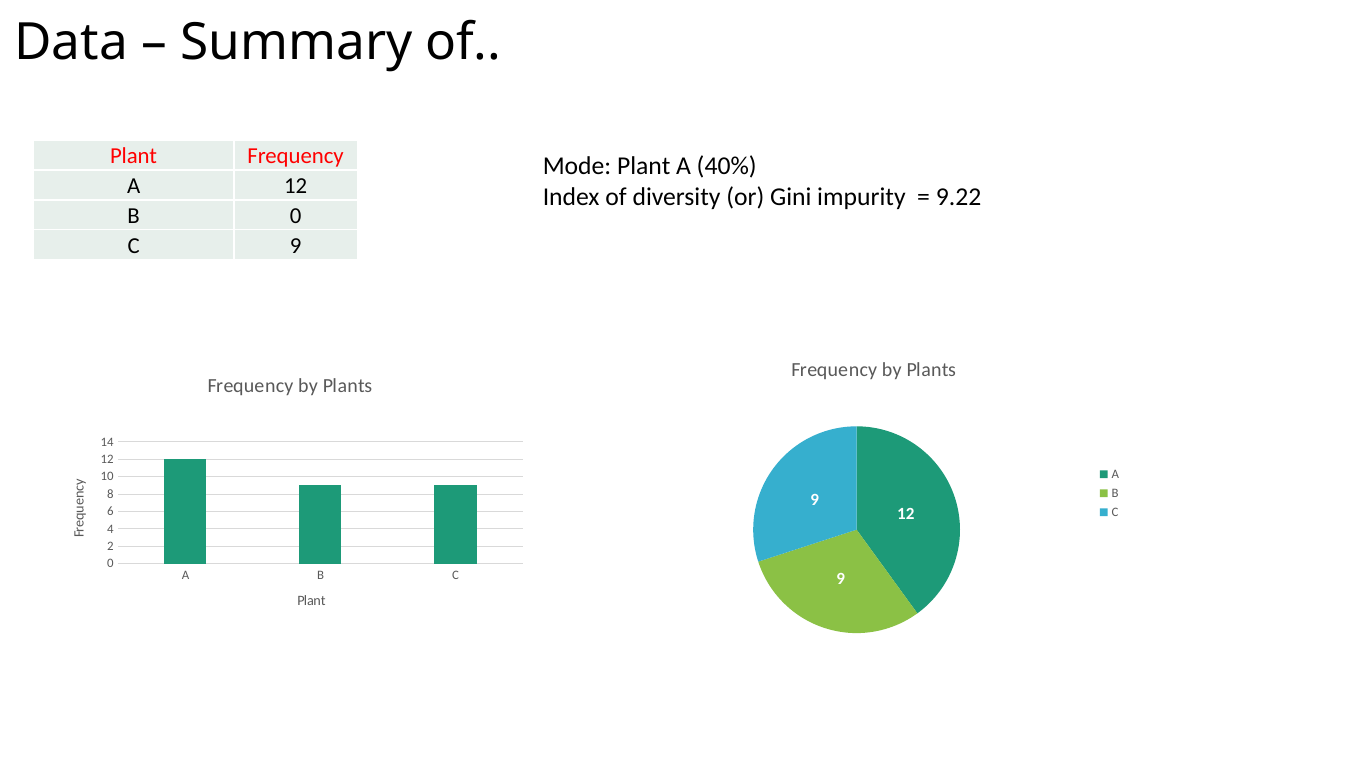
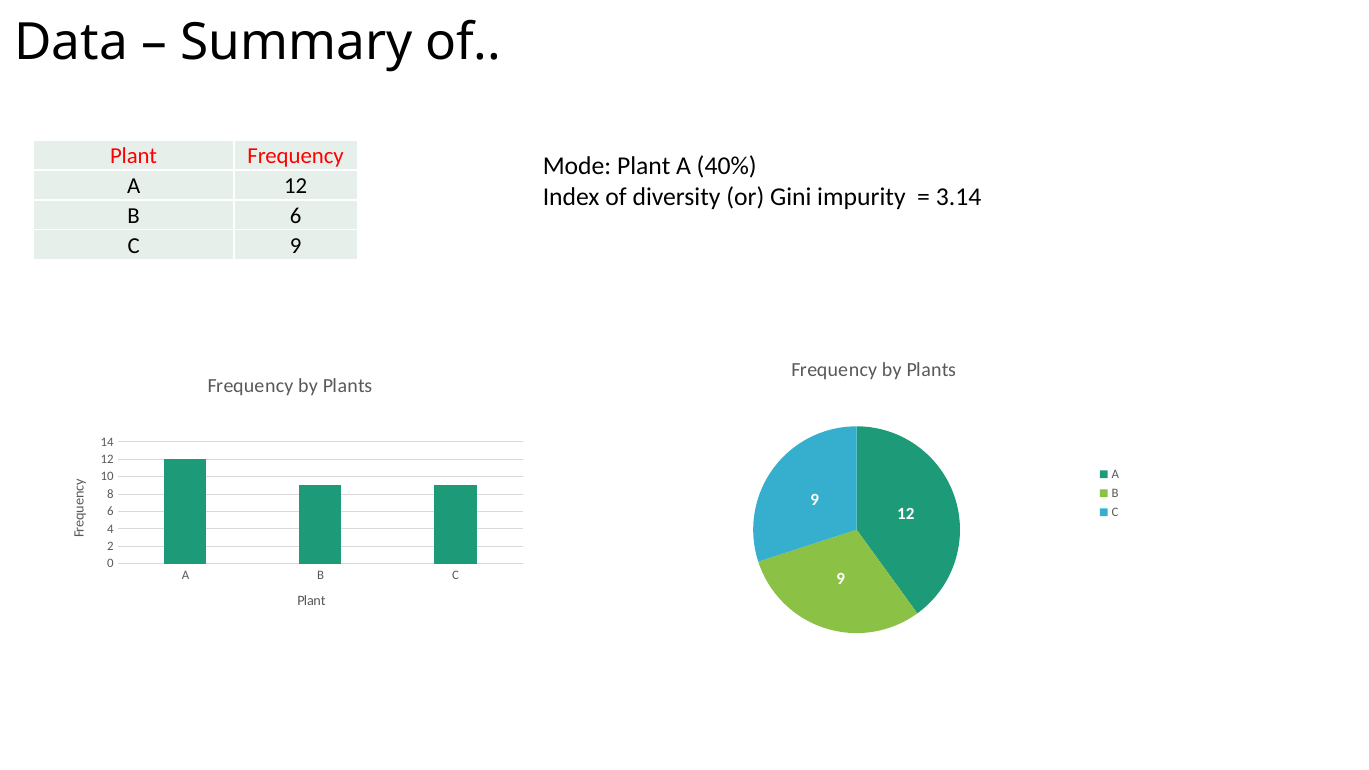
9.22: 9.22 -> 3.14 (959, 197)
B 0: 0 -> 6 (296, 216)
